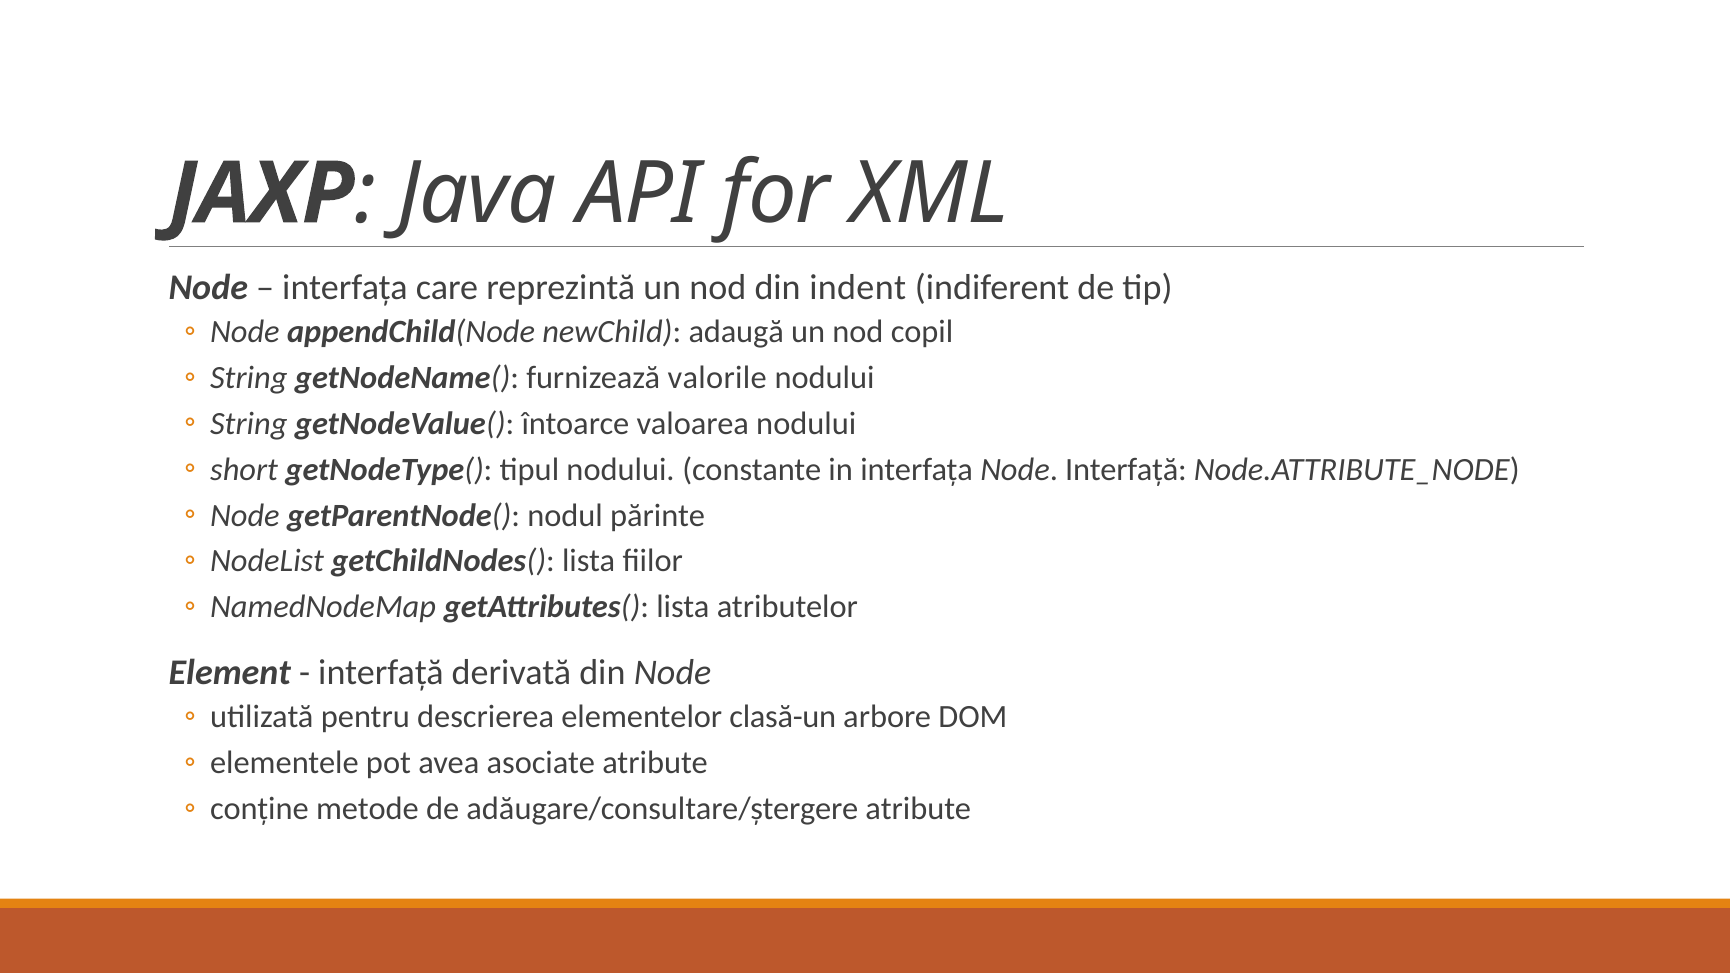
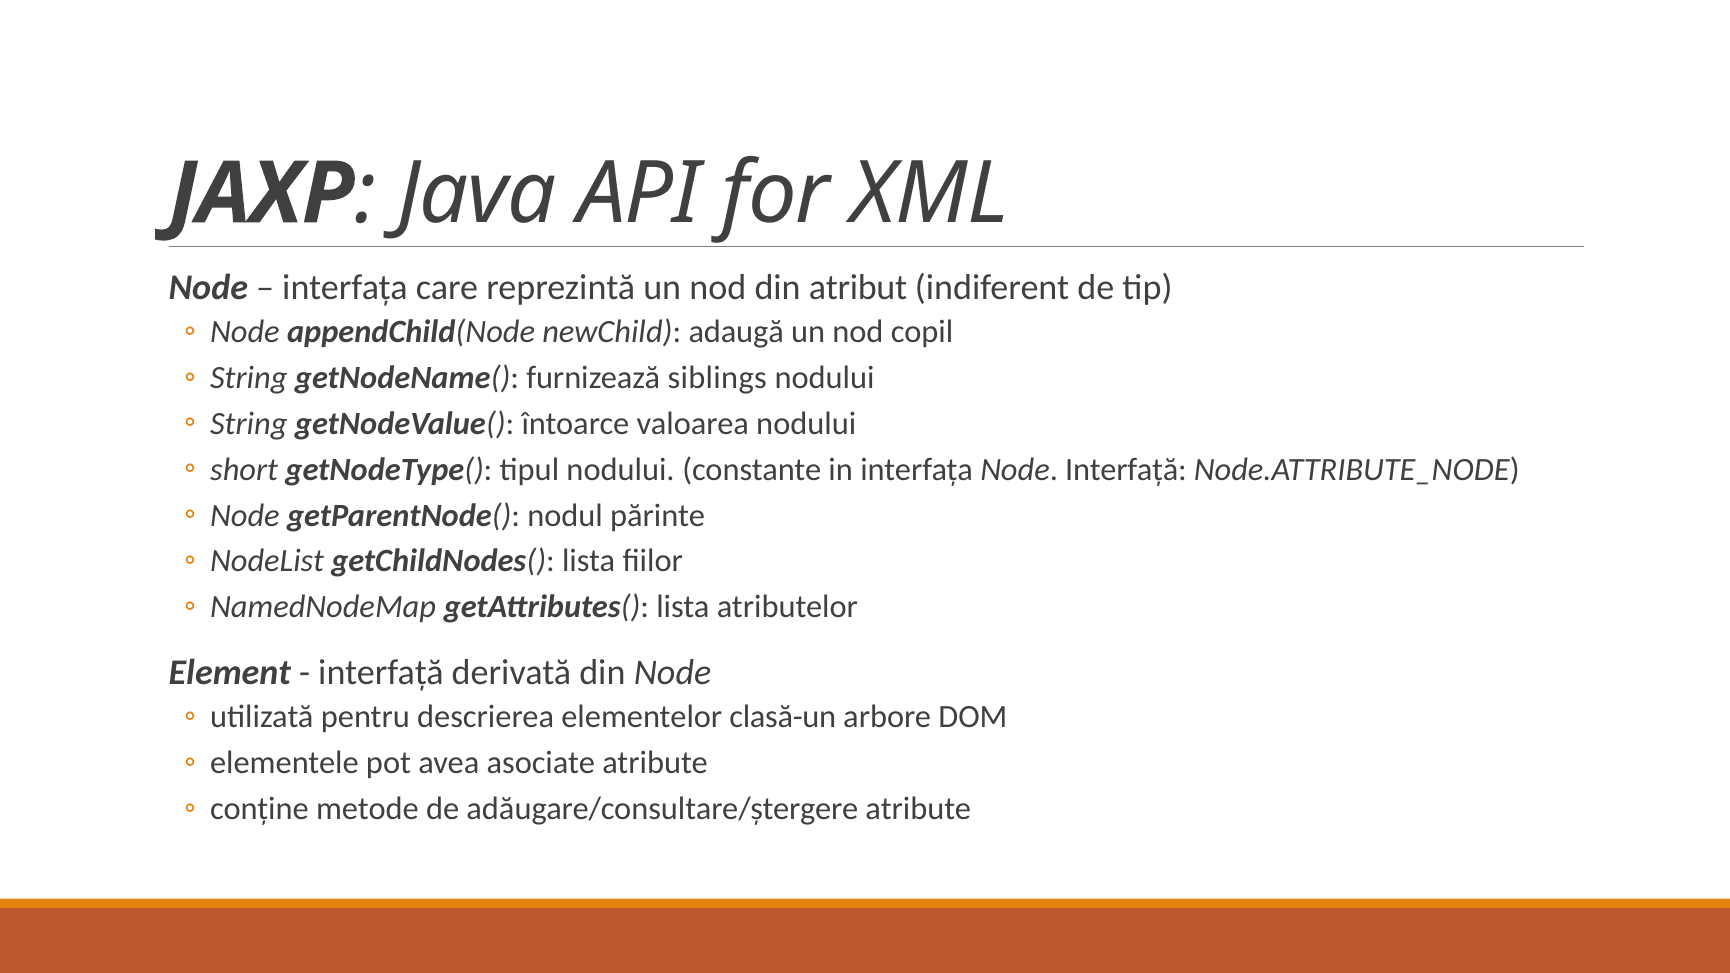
indent: indent -> atribut (858, 288)
valorile: valorile -> siblings (717, 378)
